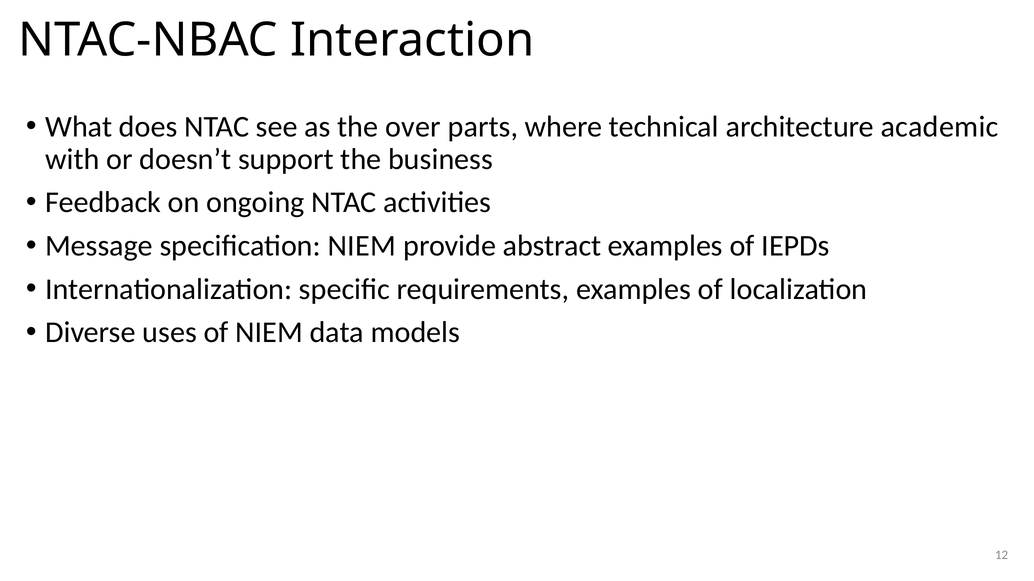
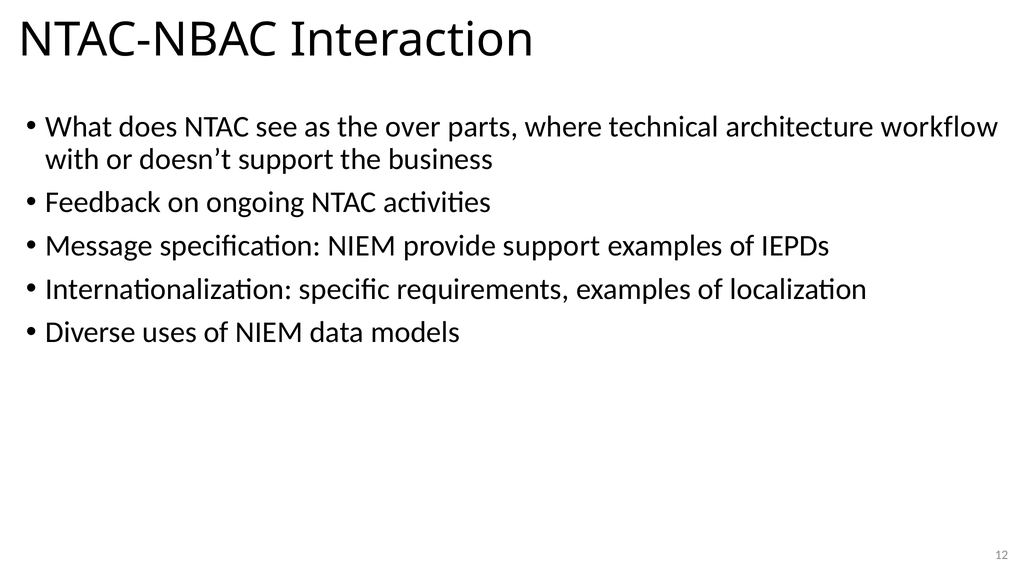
academic: academic -> workflow (940, 127)
provide abstract: abstract -> support (552, 246)
